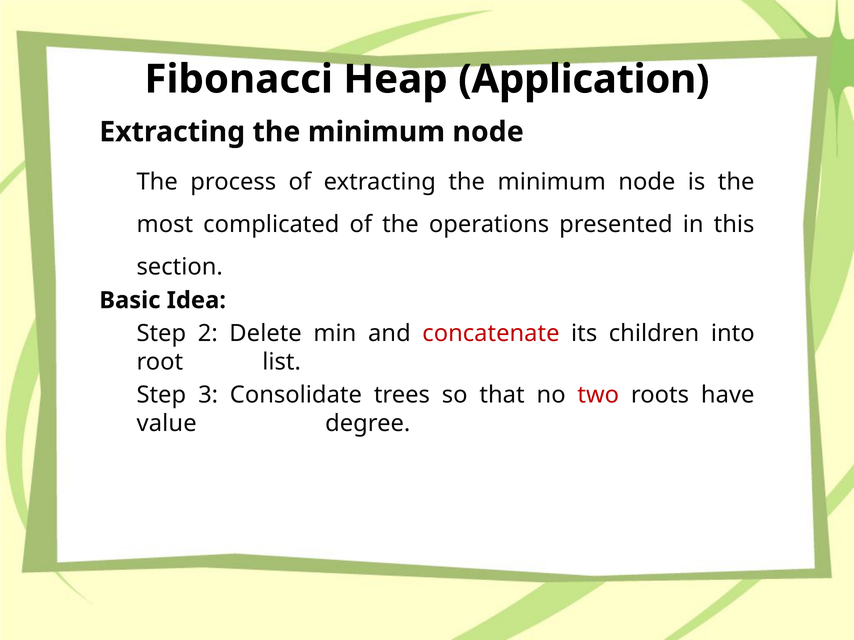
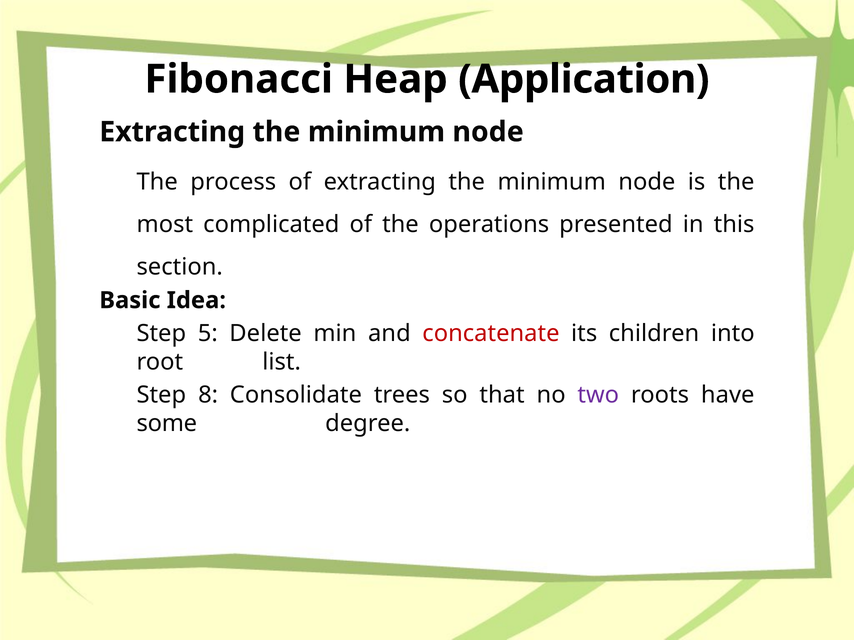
2: 2 -> 5 (208, 334)
3: 3 -> 8 (208, 395)
two colour: red -> purple (598, 395)
value: value -> some (167, 424)
